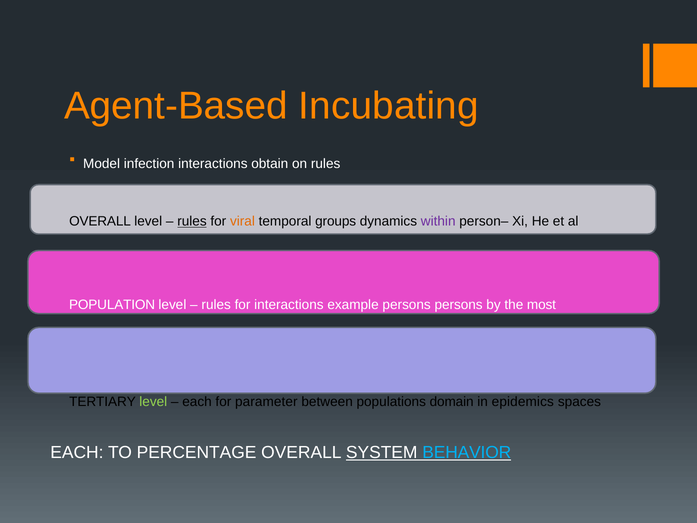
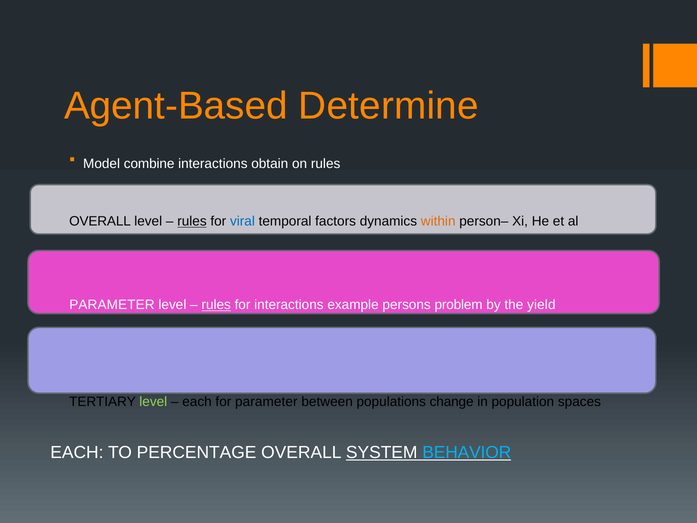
Incubating: Incubating -> Determine (389, 106)
infection: infection -> combine (149, 164)
viral colour: orange -> blue (242, 221)
groups: groups -> factors (336, 221)
within colour: purple -> orange (438, 221)
POPULATION: POPULATION -> PARAMETER (112, 305)
rules underline: none -> present (216, 305)
persons persons: persons -> problem (459, 305)
most: most -> yield (541, 305)
domain: domain -> change (452, 402)
epidemics: epidemics -> population (523, 402)
